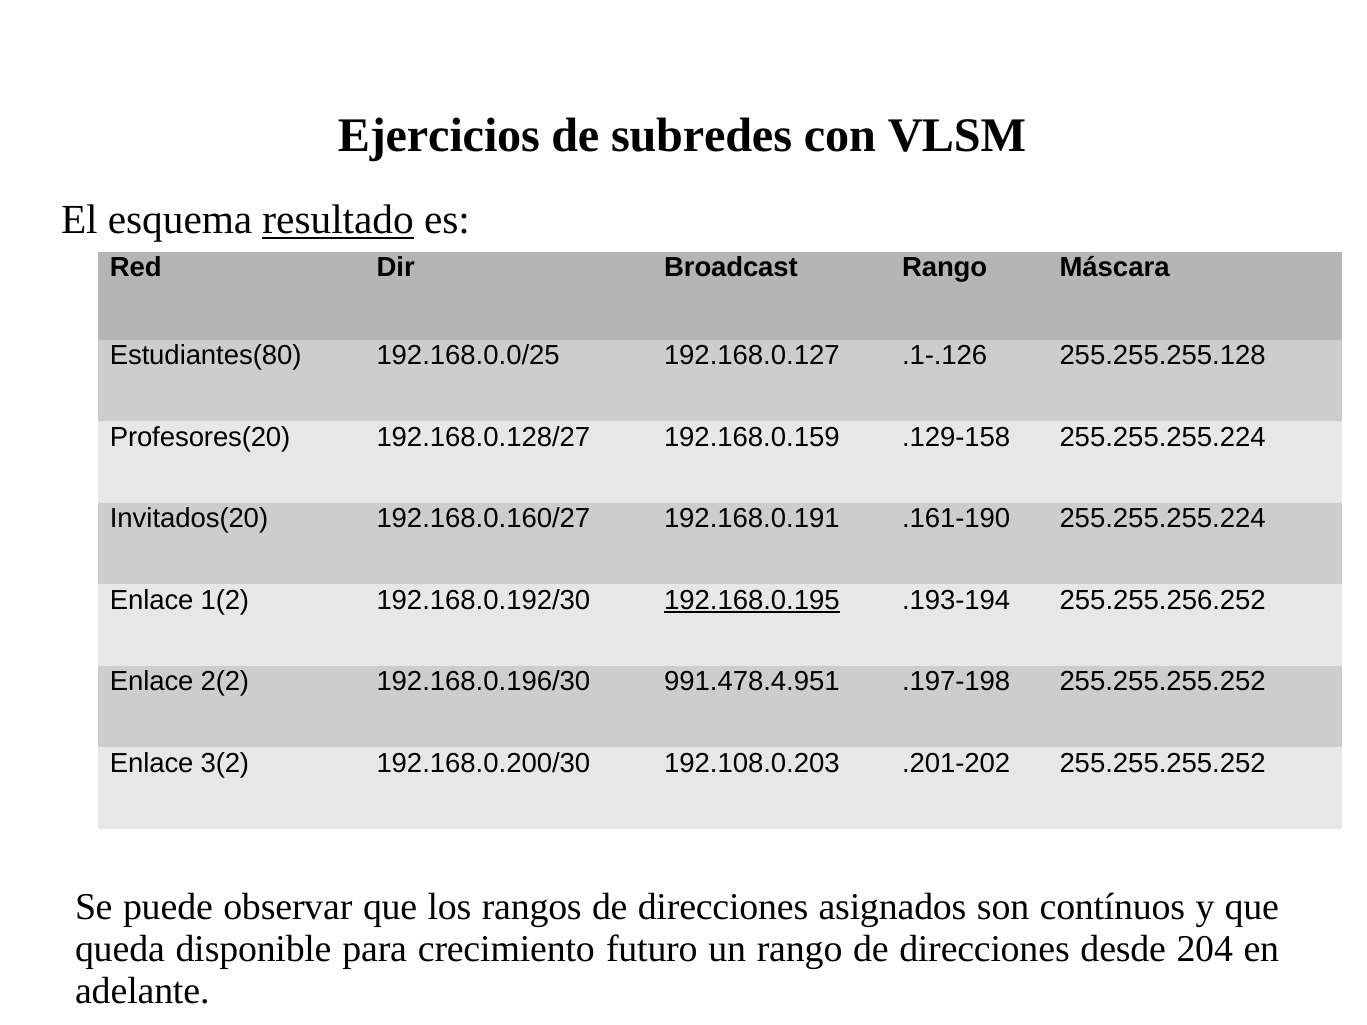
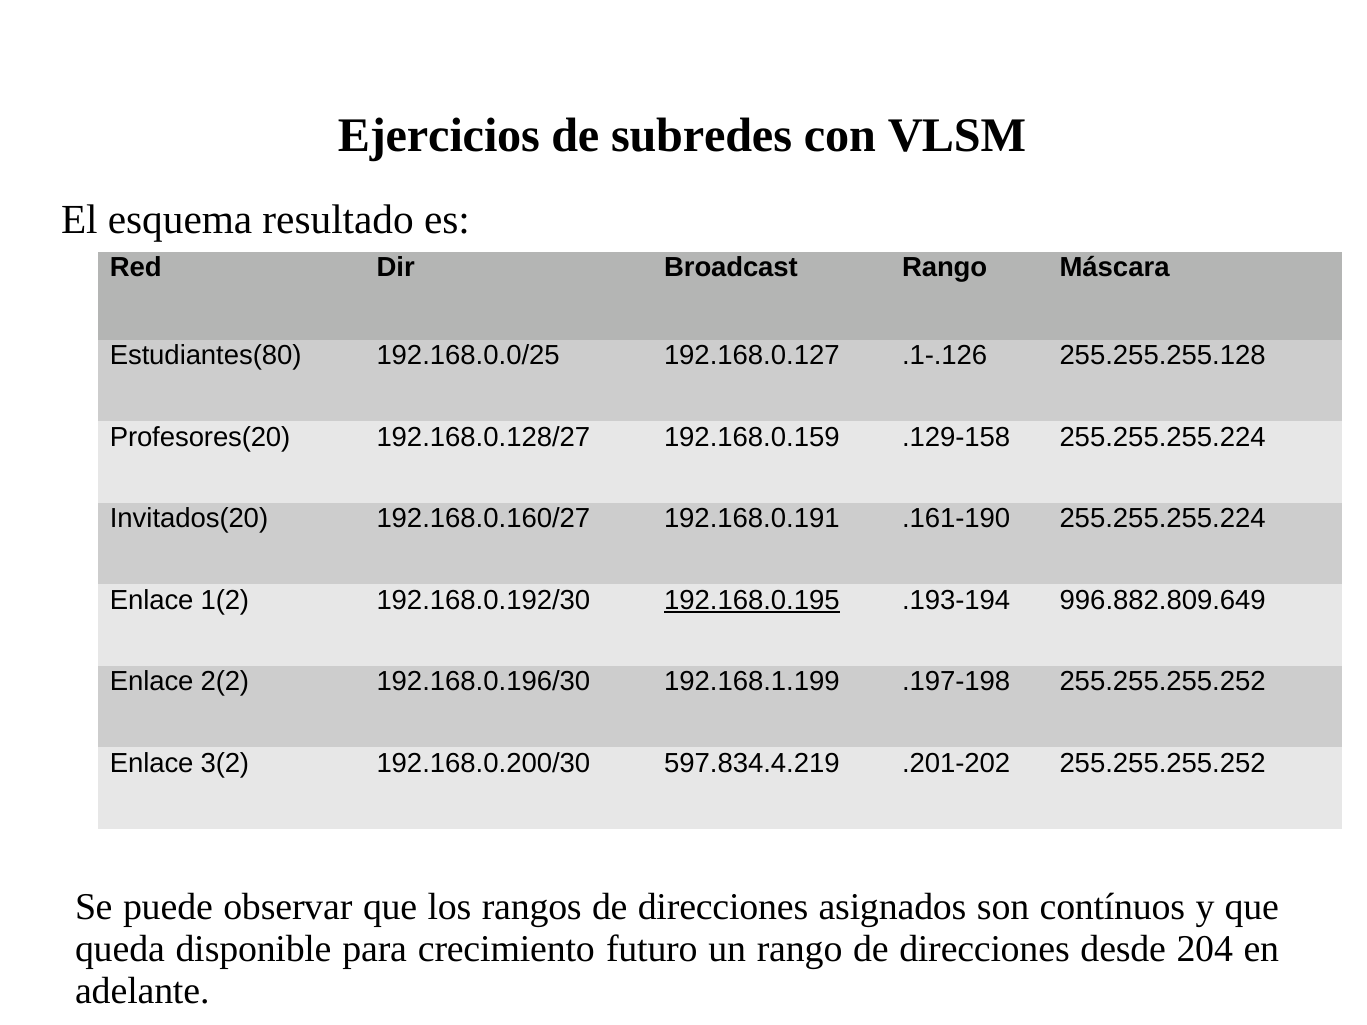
resultado underline: present -> none (338, 220)
255.255.256.252: 255.255.256.252 -> 996.882.809.649 (1163, 600)
991.478.4.951: 991.478.4.951 -> 192.168.1.199 (752, 682)
192.108.0.203: 192.108.0.203 -> 597.834.4.219 (752, 763)
